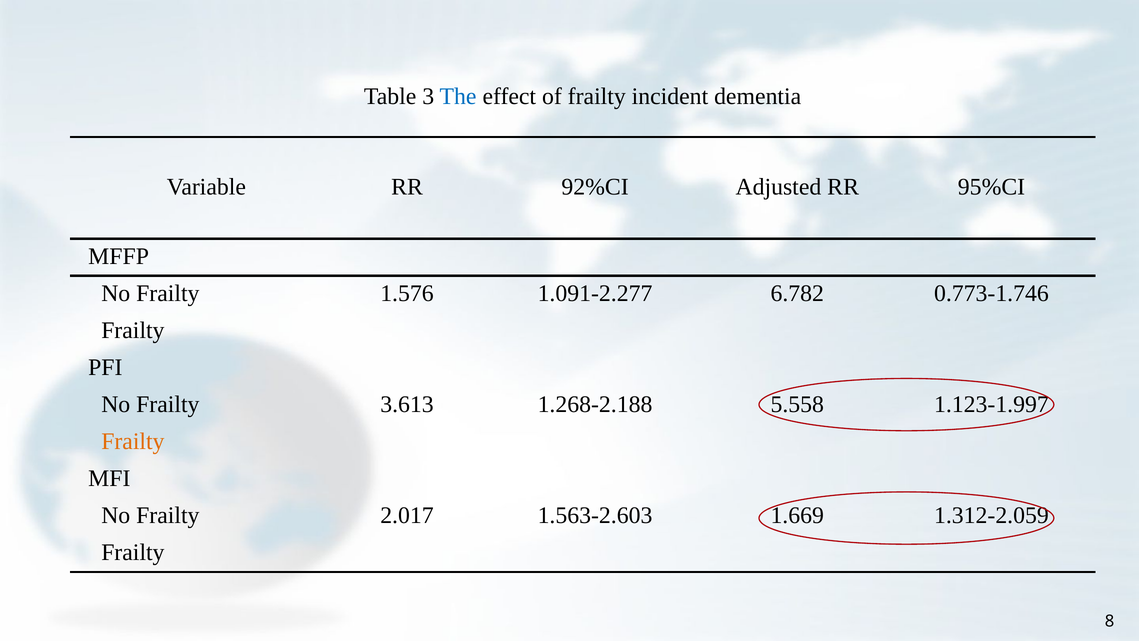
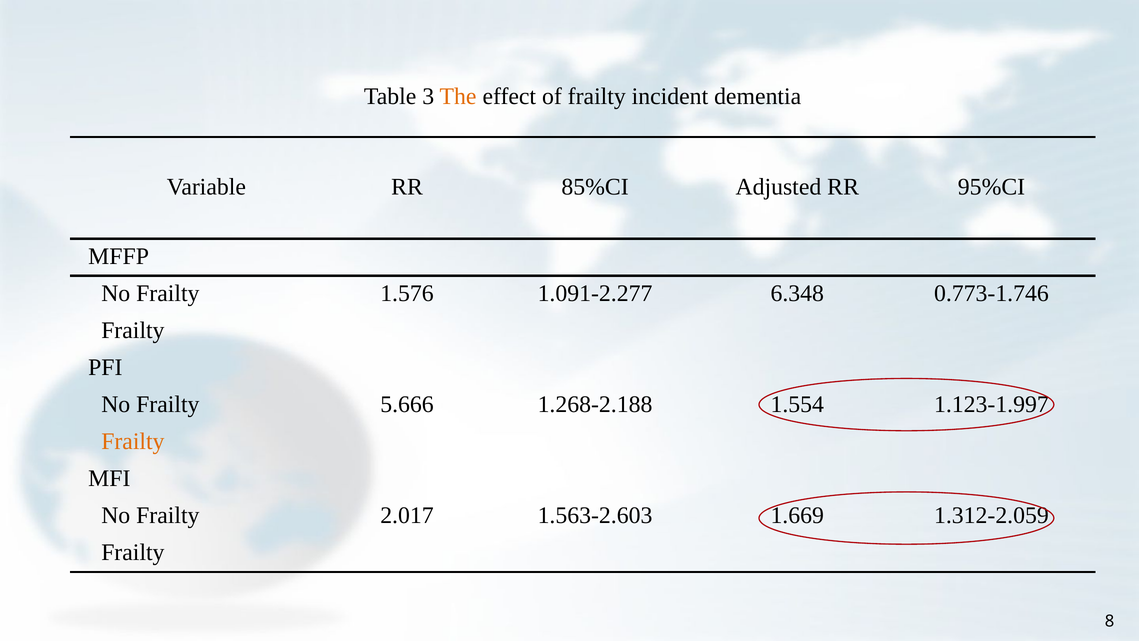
The colour: blue -> orange (458, 97)
92%CI: 92%CI -> 85%CI (595, 187)
6.782: 6.782 -> 6.348 (797, 293)
3.613: 3.613 -> 5.666 (407, 404)
5.558: 5.558 -> 1.554 (797, 404)
